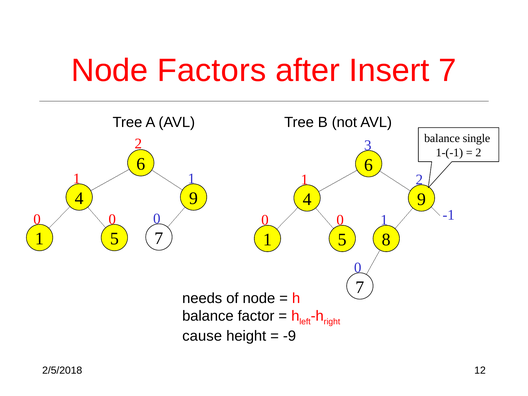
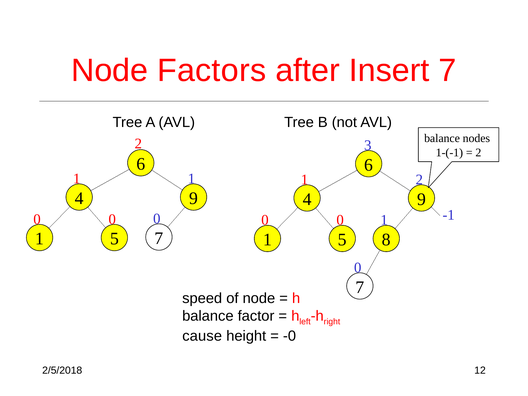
single: single -> nodes (476, 138)
needs: needs -> speed (202, 298)
-9: -9 -> -0 (289, 336)
